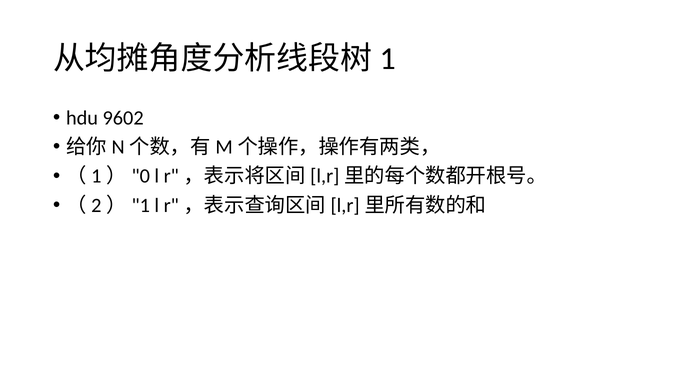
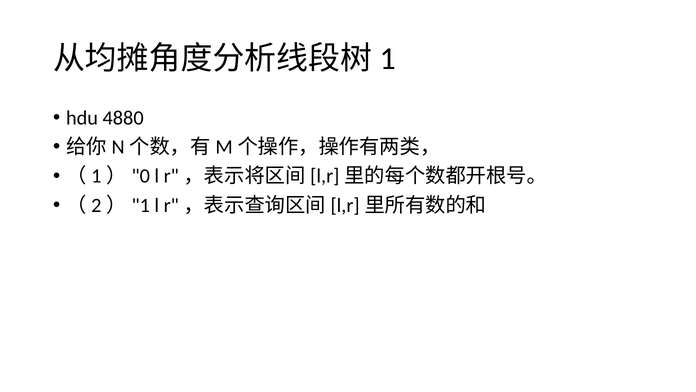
9602: 9602 -> 4880 (123, 118)
